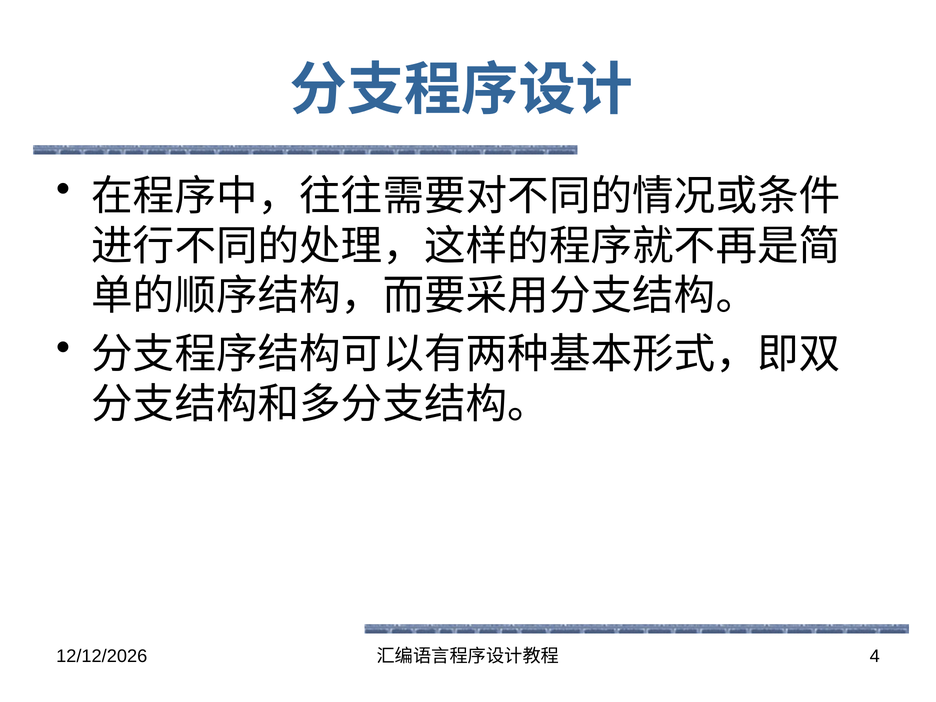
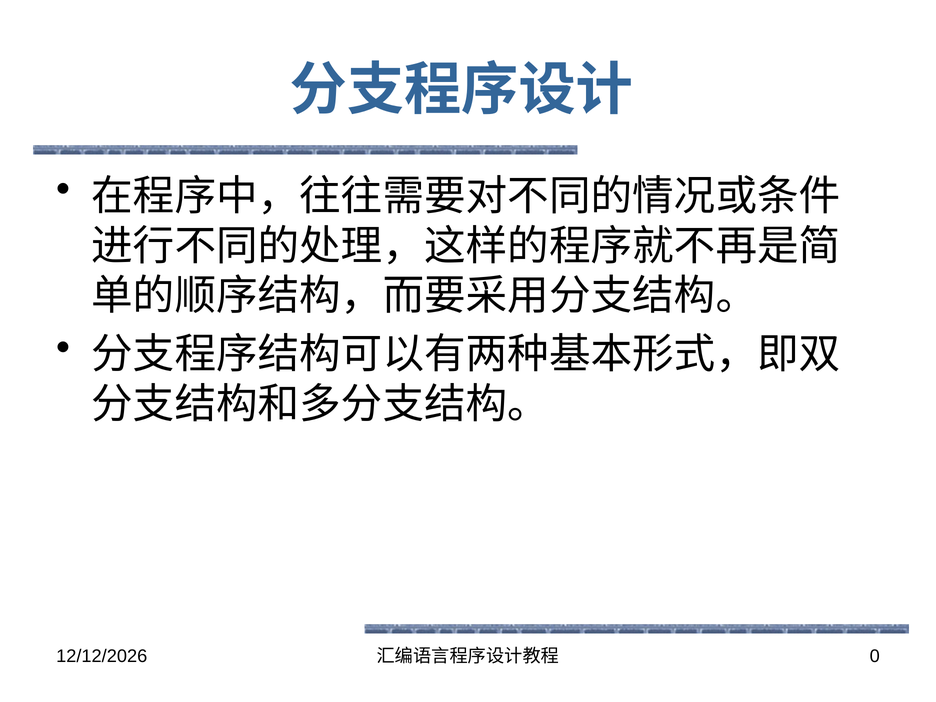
4: 4 -> 0 (875, 656)
